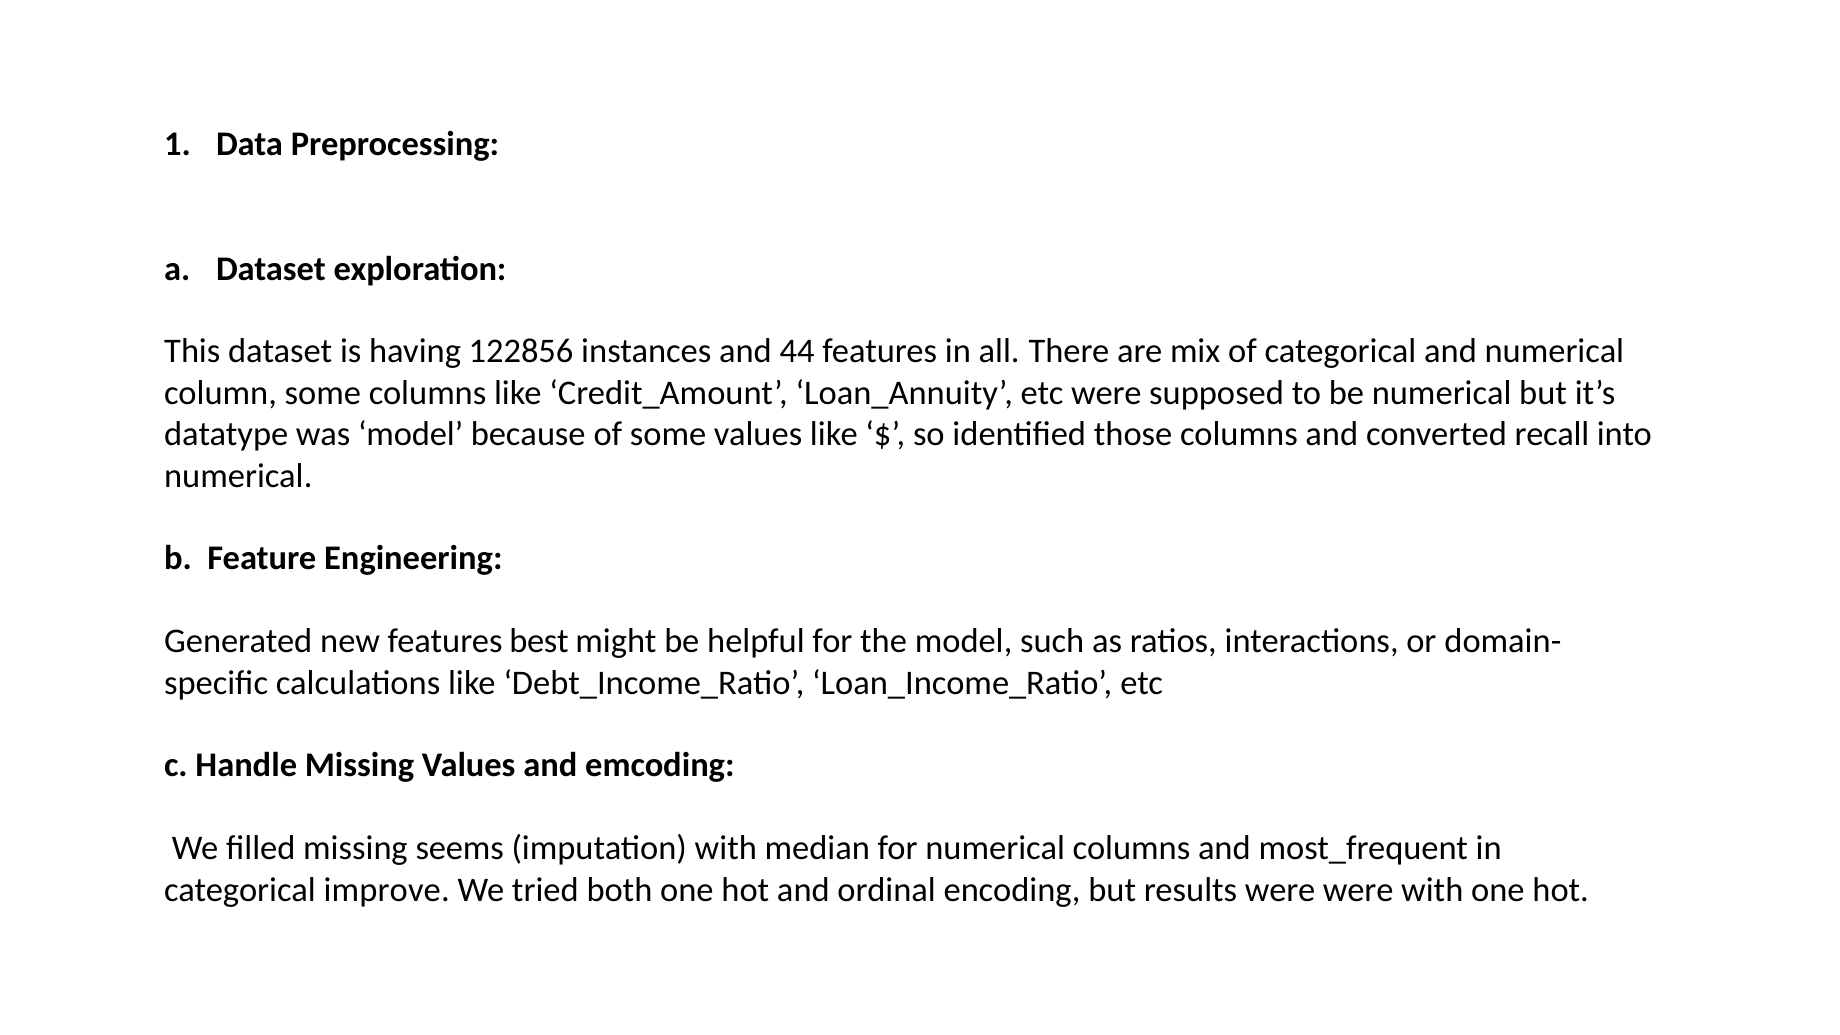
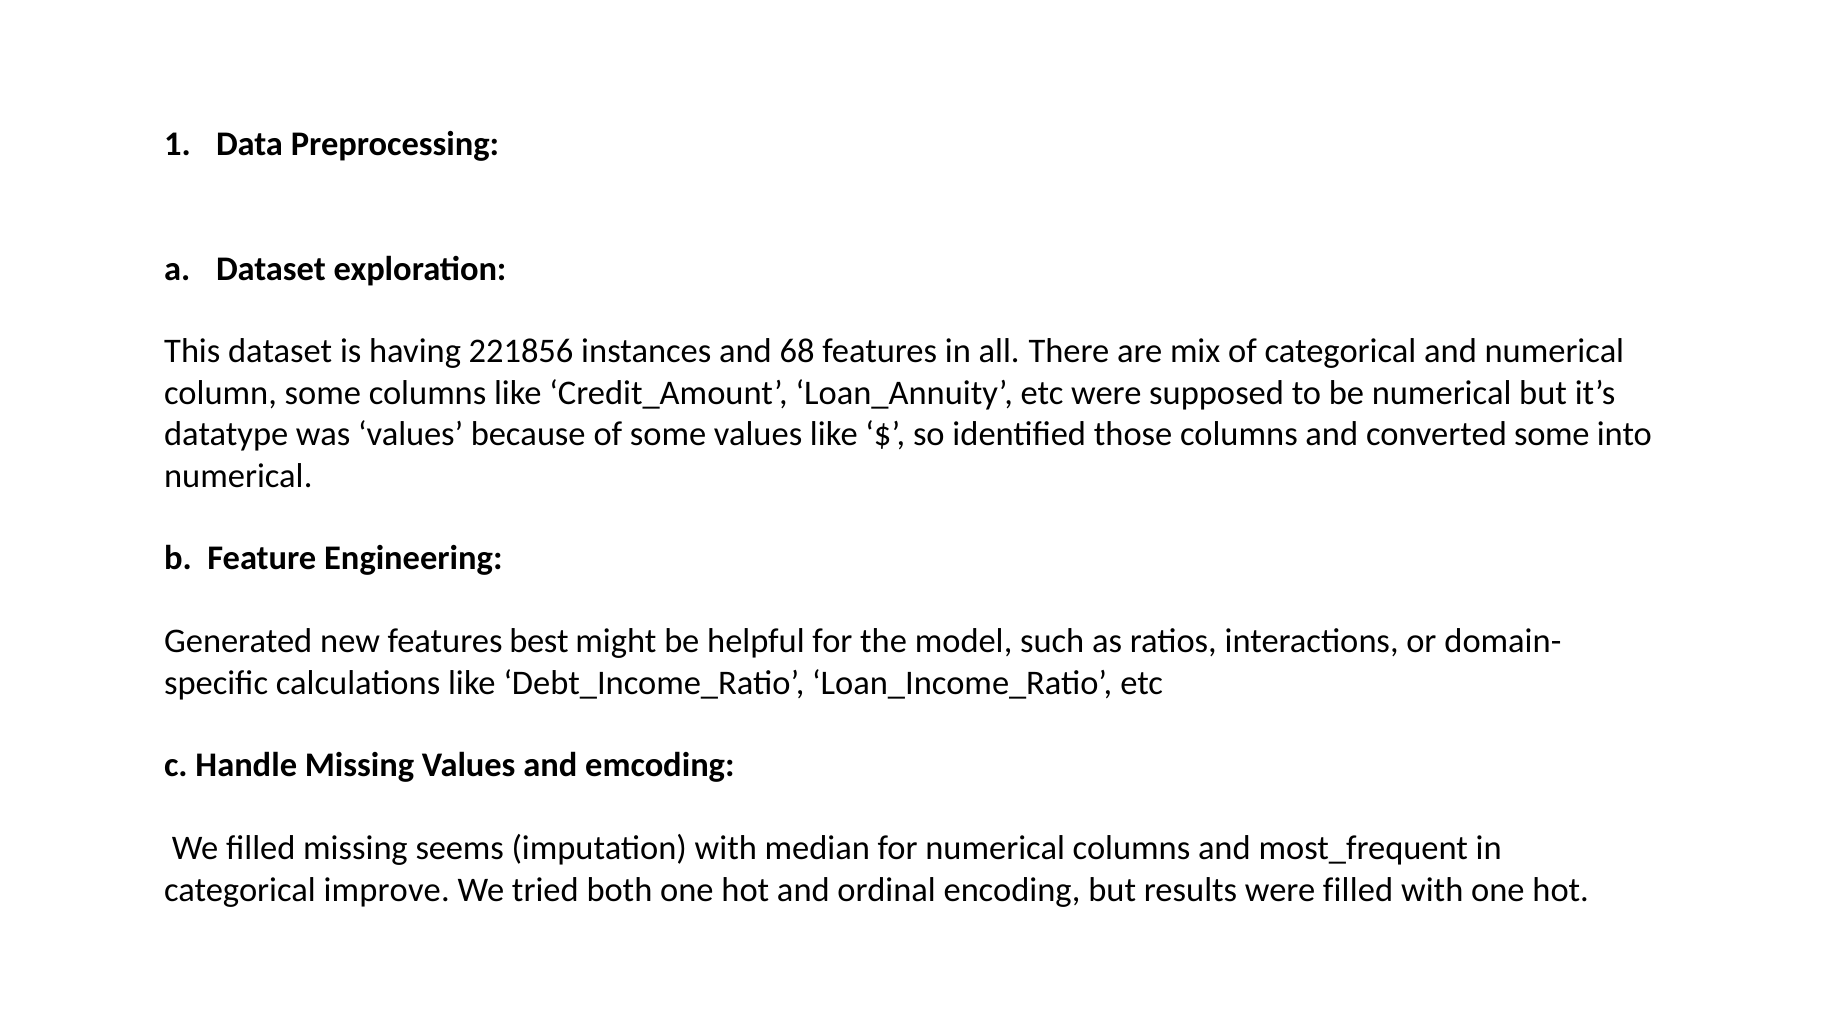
122856: 122856 -> 221856 (521, 351)
44: 44 -> 68 (797, 351)
was model: model -> values (411, 434)
converted recall: recall -> some (1552, 434)
were were: were -> filled (1358, 890)
